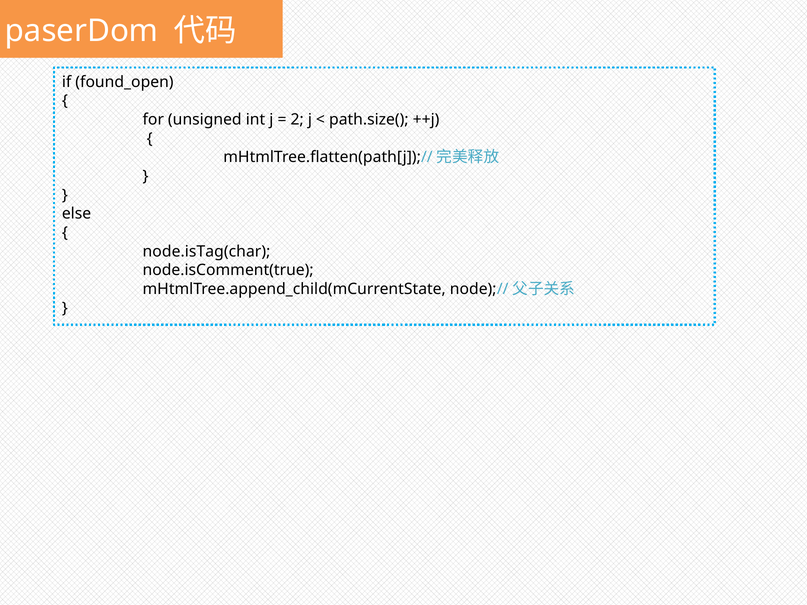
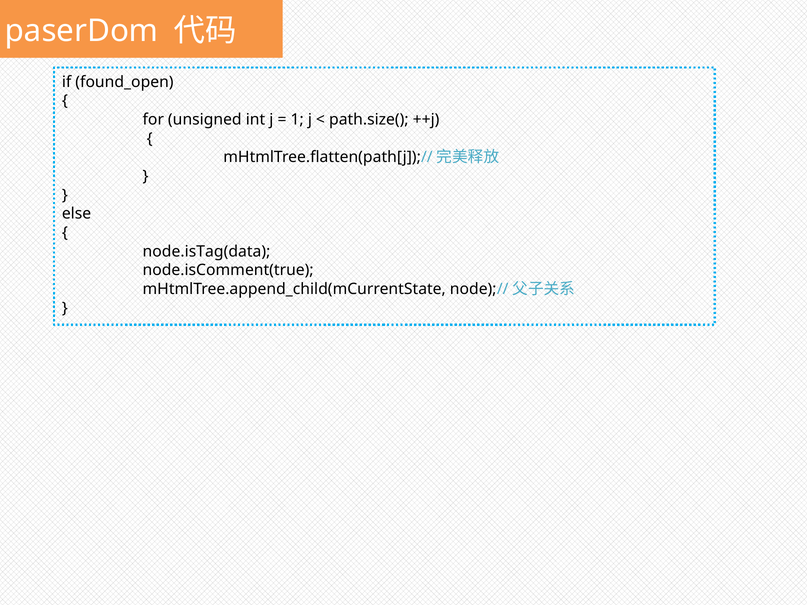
2: 2 -> 1 (297, 120)
node.isTag(char: node.isTag(char -> node.isTag(data (207, 252)
